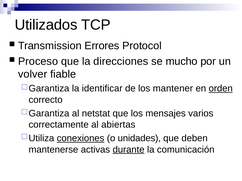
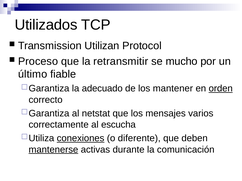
Errores: Errores -> Utilizan (102, 46)
direcciones: direcciones -> retransmitir (121, 61)
volver: volver -> último (33, 74)
identificar: identificar -> adecuado (102, 89)
abiertas: abiertas -> escucha (118, 125)
unidades: unidades -> diferente (139, 139)
mantenerse underline: none -> present (53, 150)
durante underline: present -> none (129, 150)
